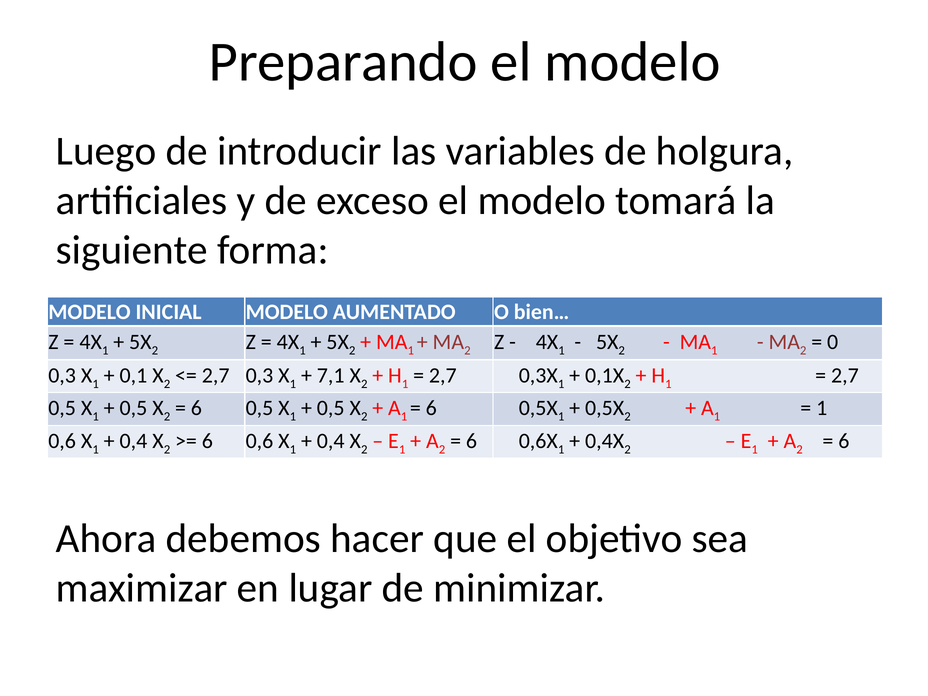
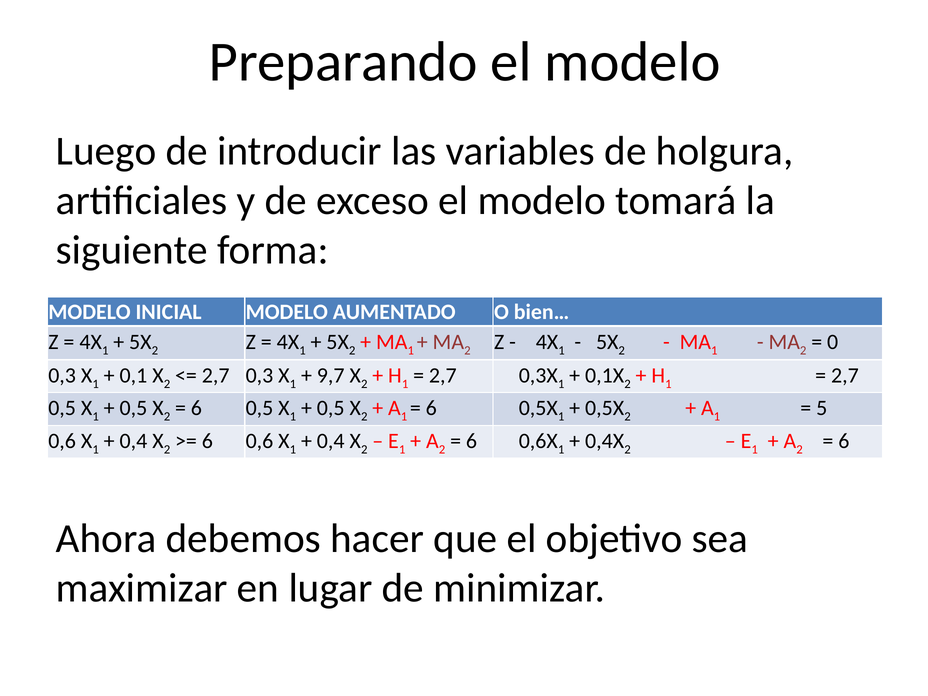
7,1: 7,1 -> 9,7 (331, 375)
1: 1 -> 5 (822, 408)
